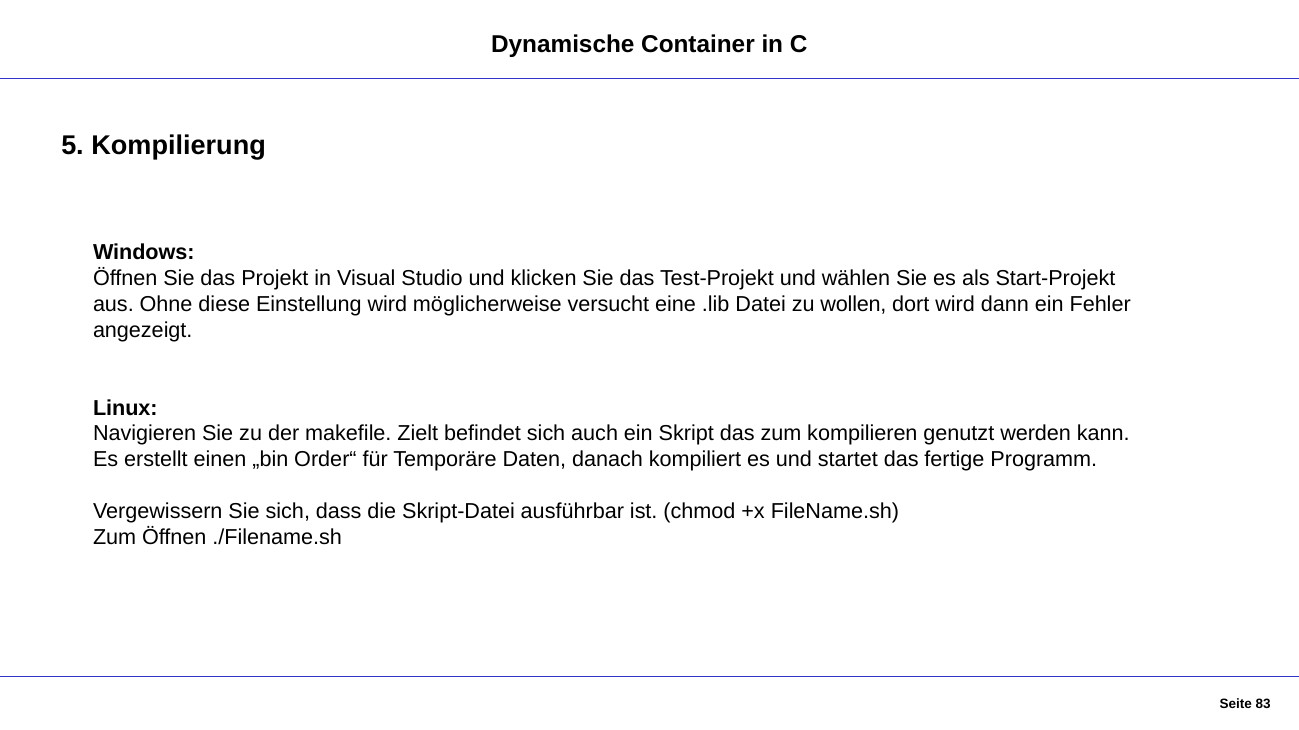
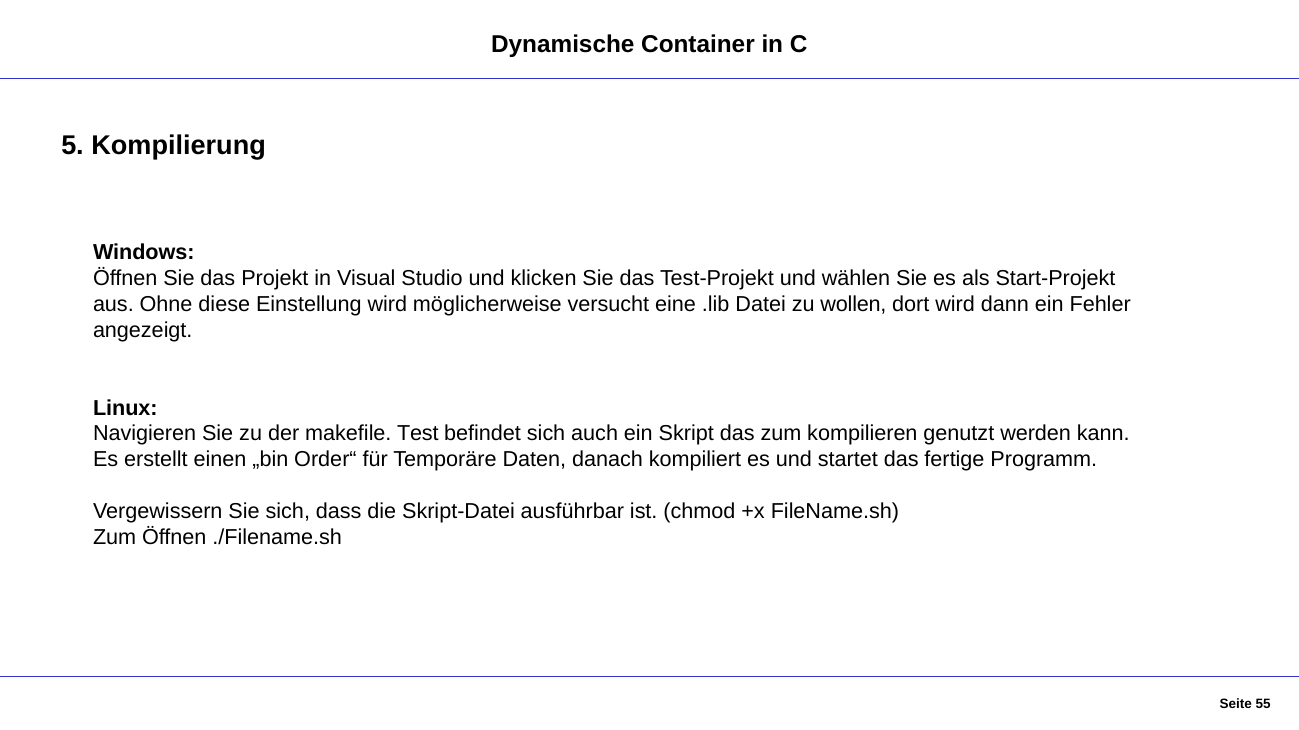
Zielt: Zielt -> Test (418, 434)
83: 83 -> 55 (1263, 705)
